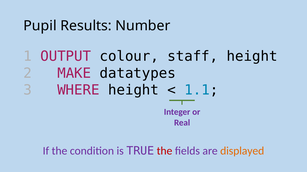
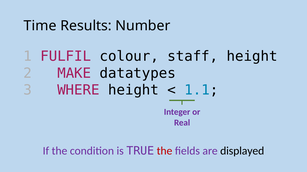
Pupil: Pupil -> Time (40, 26)
OUTPUT: OUTPUT -> FULFIL (66, 57)
displayed colour: orange -> black (242, 152)
